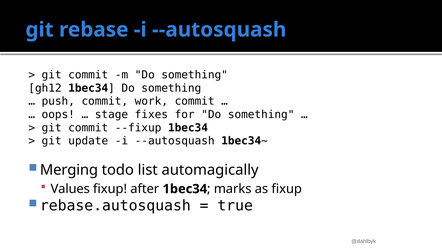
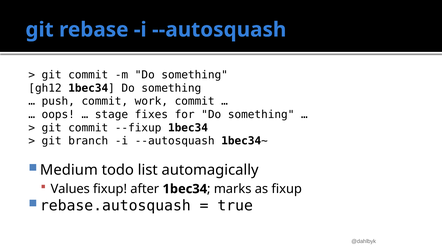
update: update -> branch (88, 141)
Merging: Merging -> Medium (69, 170)
